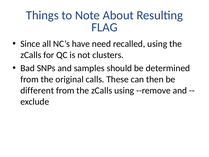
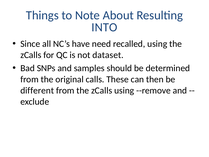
FLAG: FLAG -> INTO (104, 27)
clusters: clusters -> dataset (108, 55)
